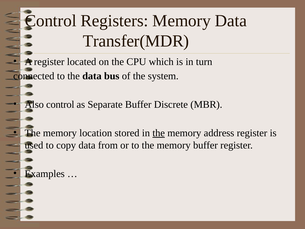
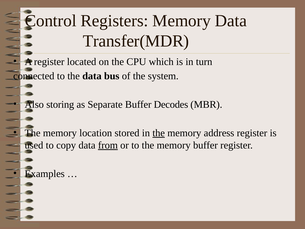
Also control: control -> storing (60, 104)
Discrete: Discrete -> Decodes (171, 104)
from underline: none -> present (108, 145)
